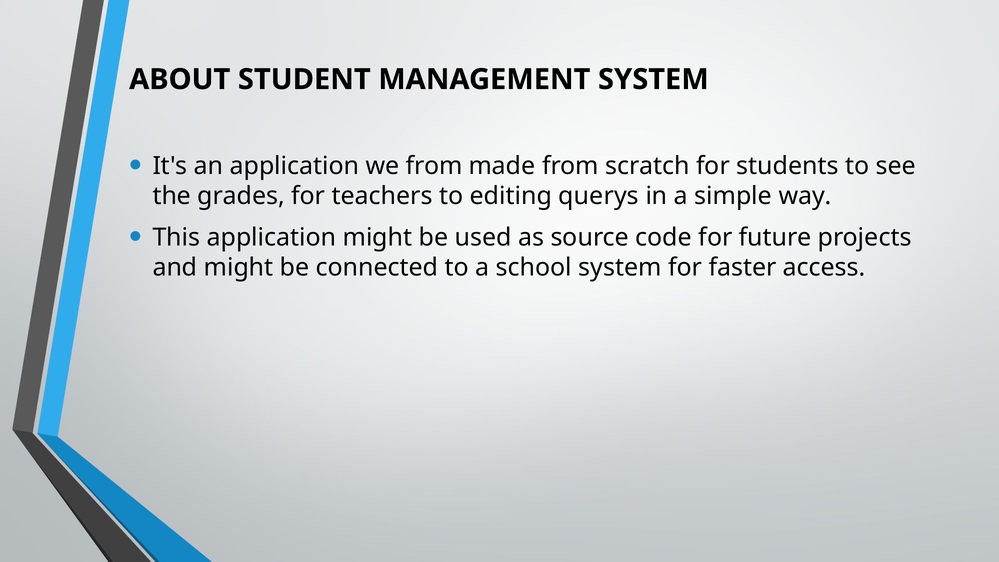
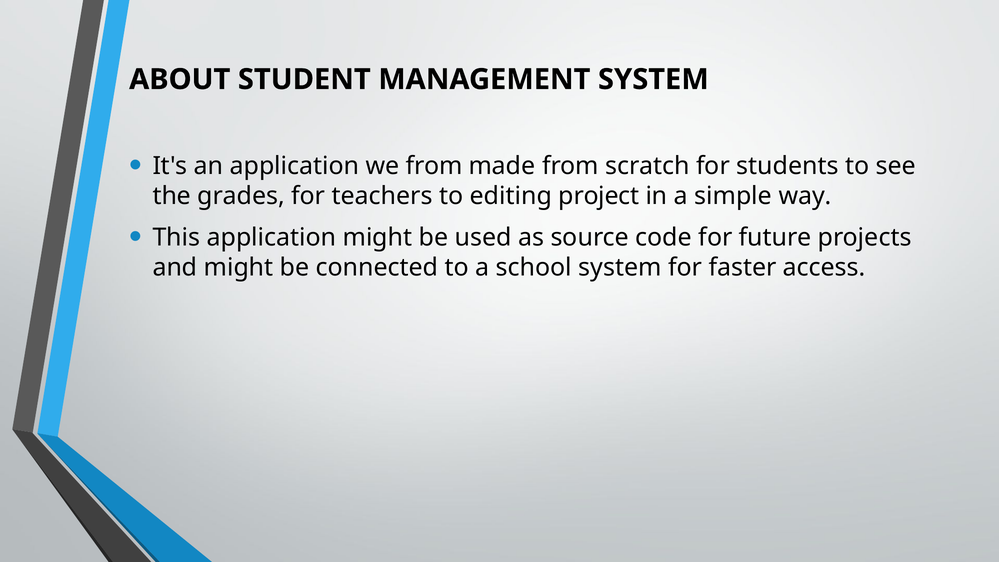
querys: querys -> project (599, 196)
